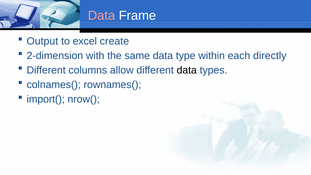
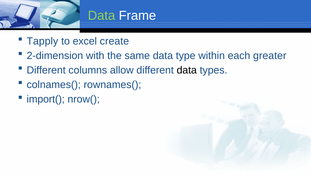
Data colour: pink -> light green (101, 16)
Output: Output -> Tapply (42, 41)
directly: directly -> greater (270, 56)
